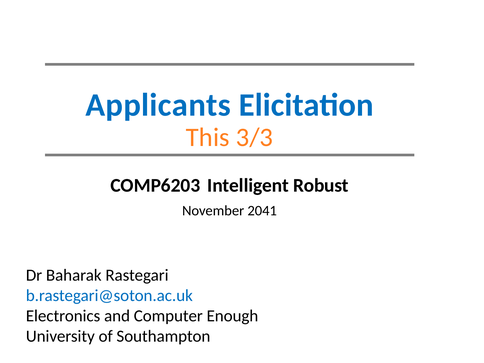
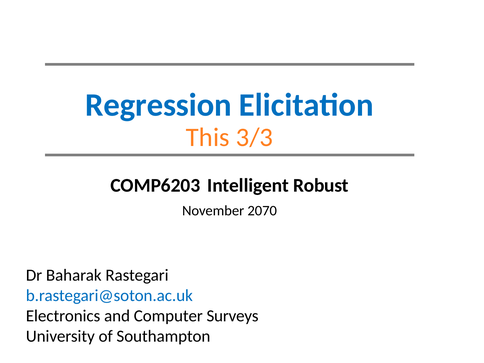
Applicants: Applicants -> Regression (158, 105)
2041: 2041 -> 2070 (262, 211)
Enough: Enough -> Surveys (233, 316)
